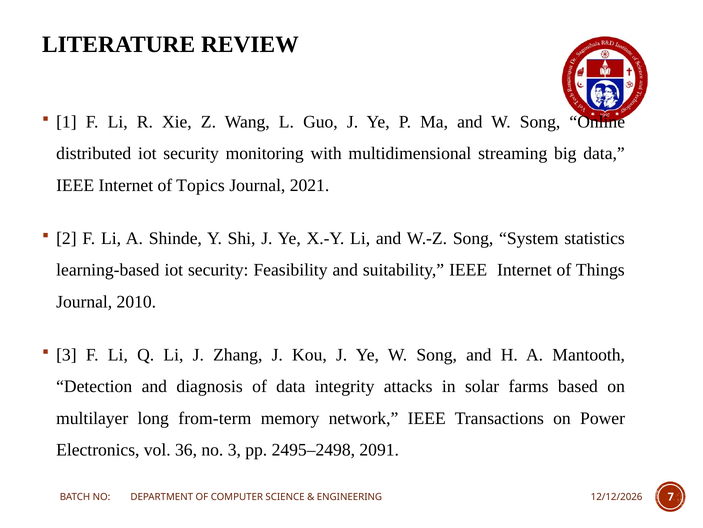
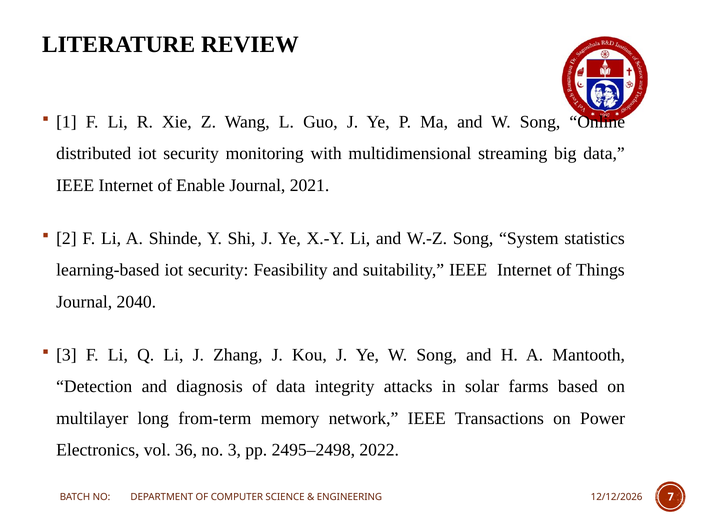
Topics: Topics -> Enable (201, 185)
2010: 2010 -> 2040 (136, 301)
2091: 2091 -> 2022 (379, 449)
